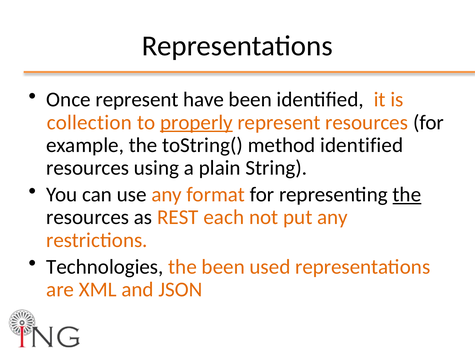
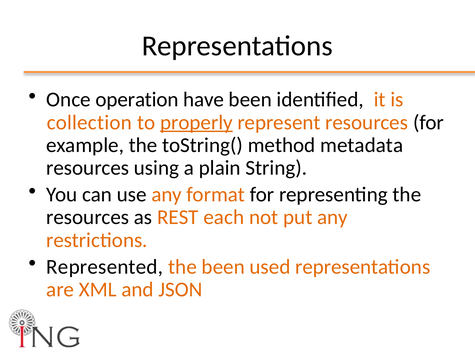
Once represent: represent -> operation (137, 100)
method identified: identified -> metadata (362, 145)
the underline: present -> none (407, 195)
Technologies: Technologies -> Represented (105, 267)
